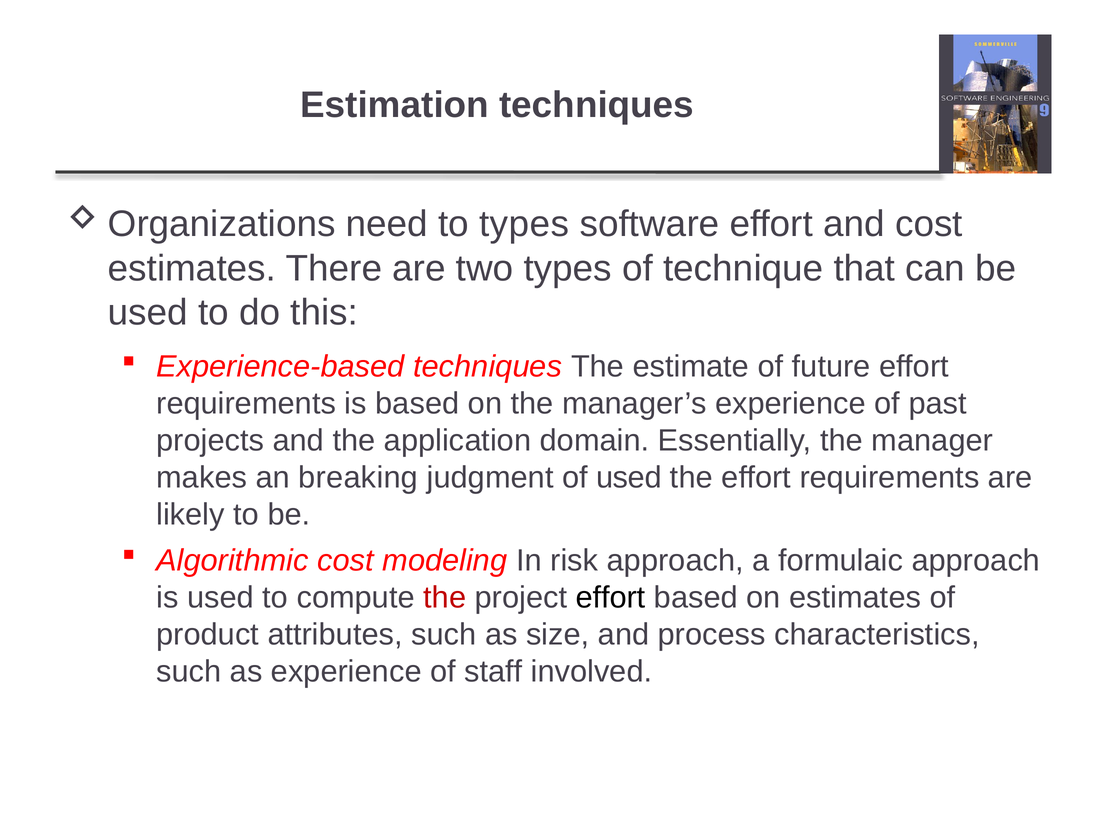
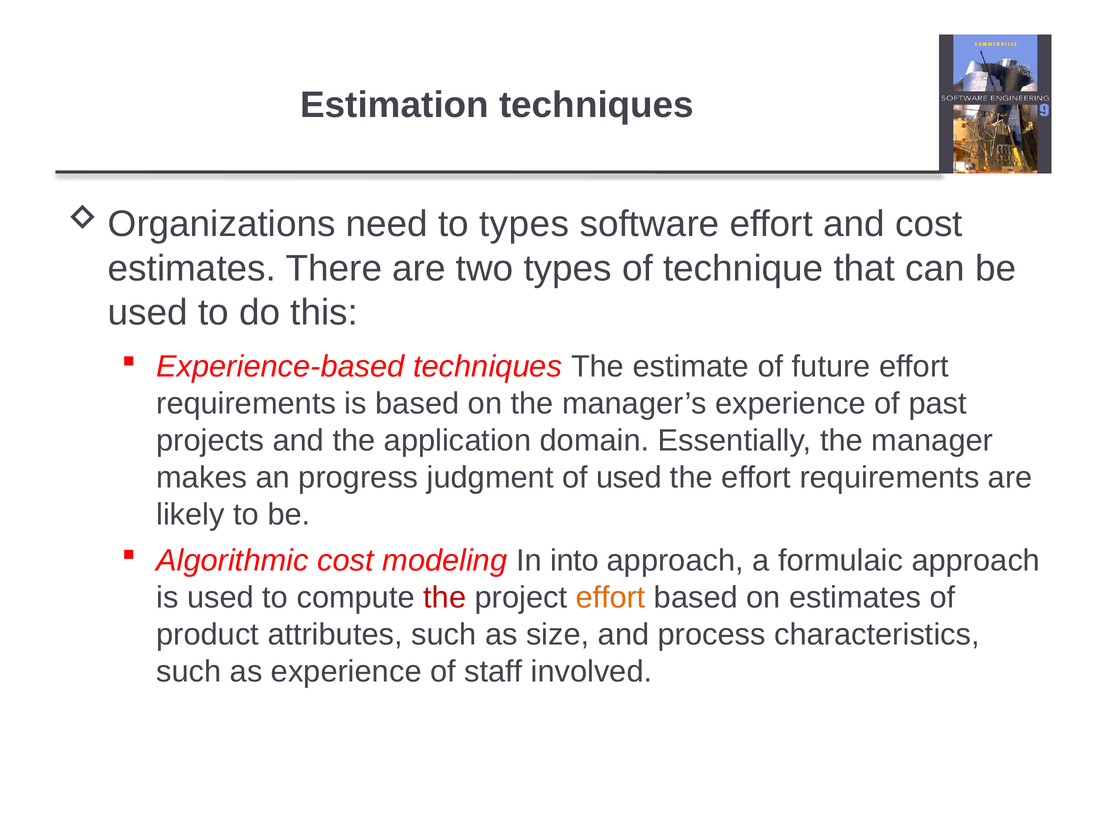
breaking: breaking -> progress (358, 478)
risk: risk -> into (574, 561)
effort colour: black -> orange (611, 598)
